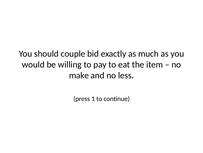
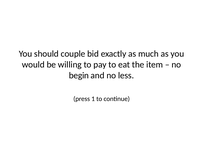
make: make -> begin (79, 75)
